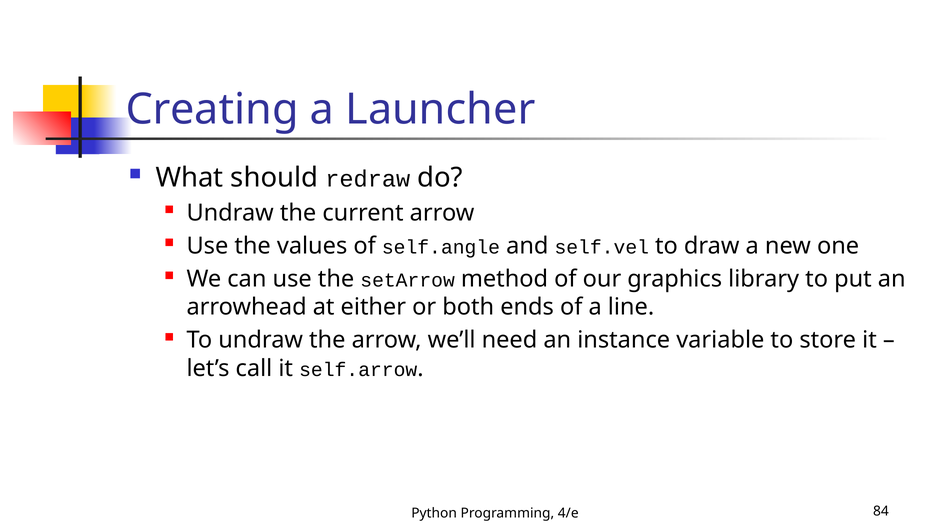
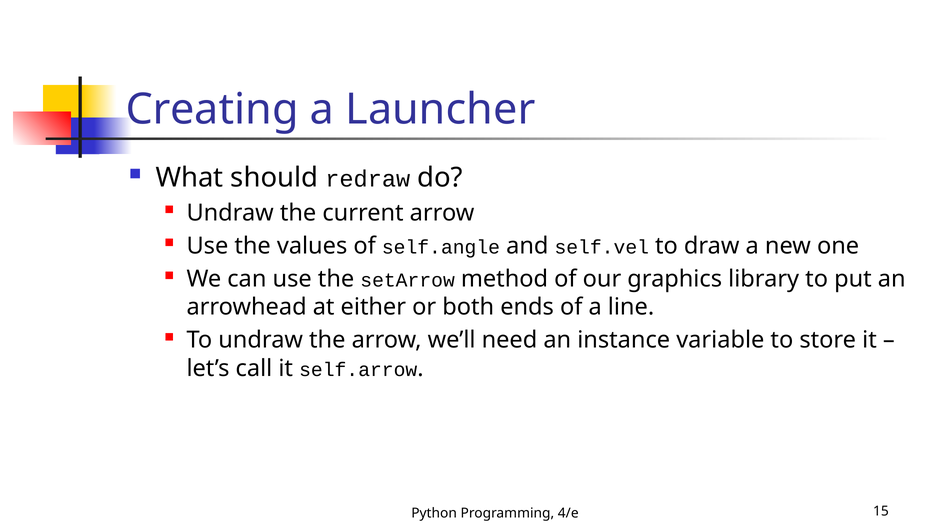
84: 84 -> 15 (881, 511)
